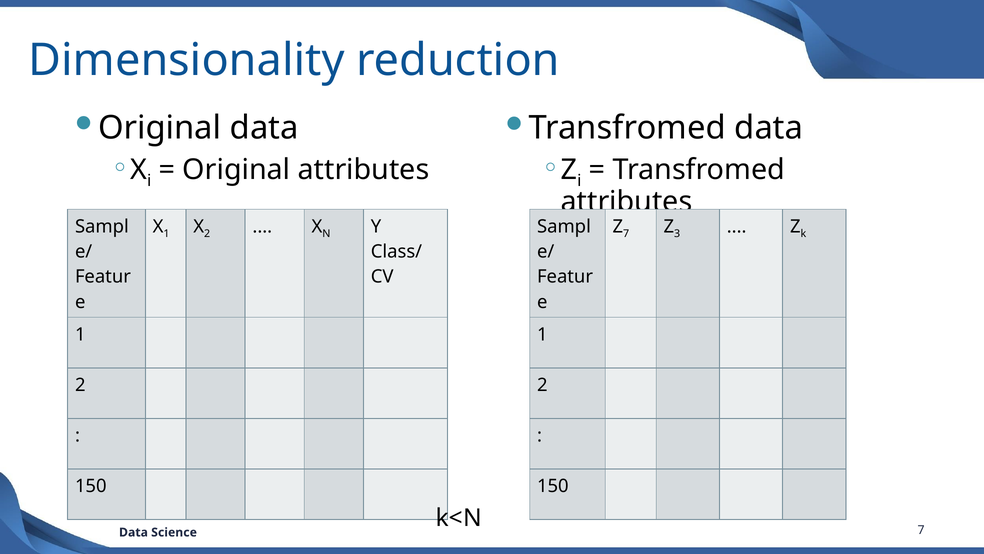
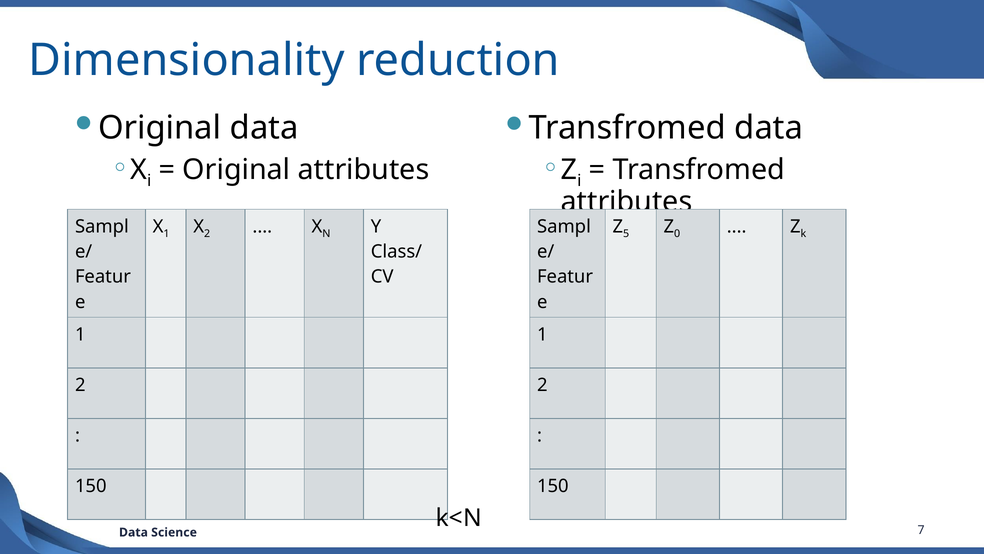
7: 7 -> 5 (626, 234)
3: 3 -> 0 (677, 234)
